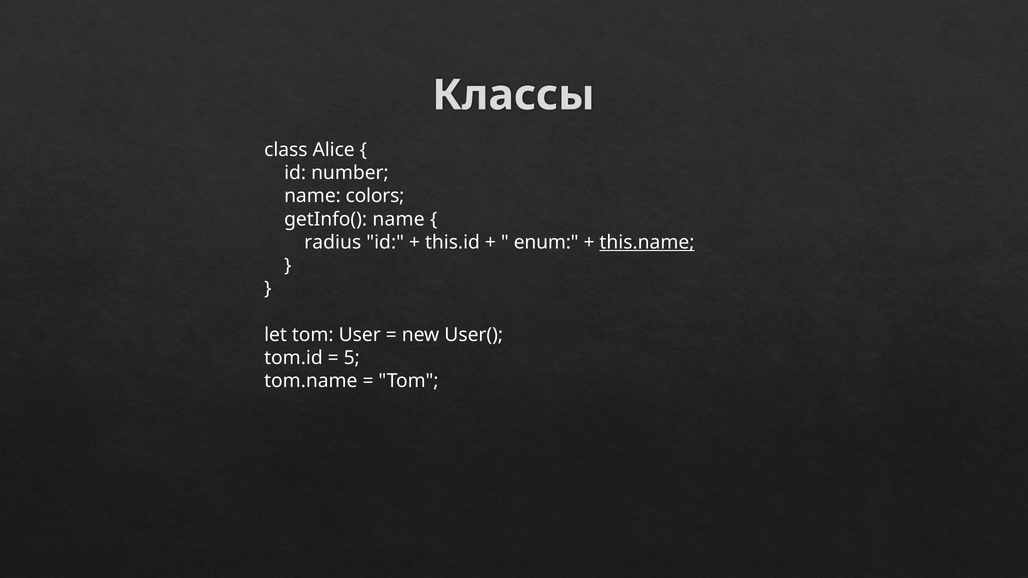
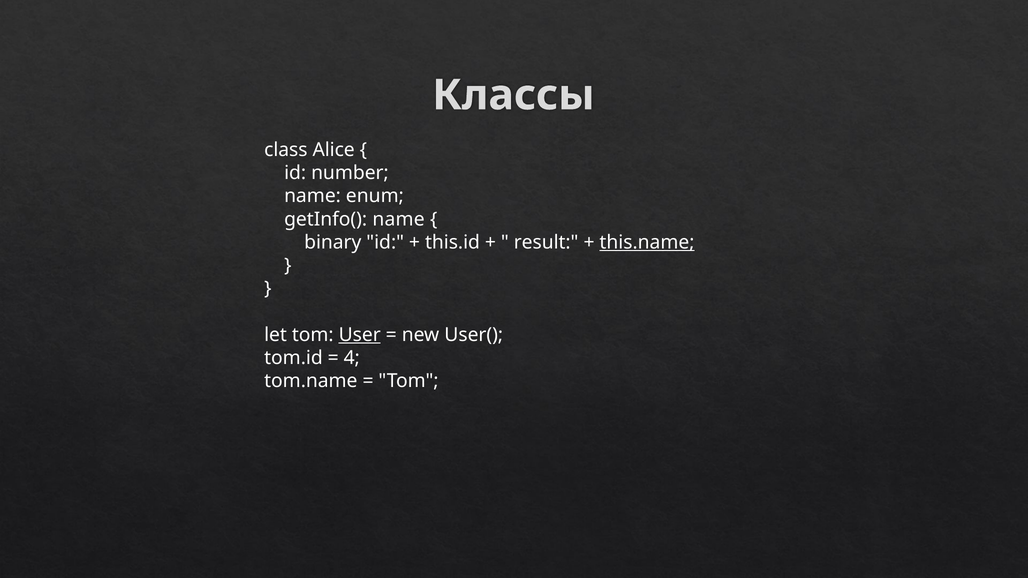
colors: colors -> enum (375, 196)
radius: radius -> binary (333, 242)
enum: enum -> result (546, 242)
User underline: none -> present (360, 335)
5: 5 -> 4 (352, 358)
